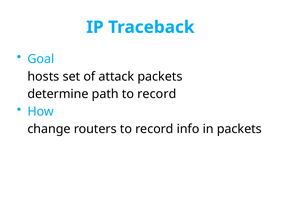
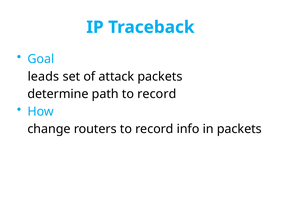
hosts: hosts -> leads (43, 76)
